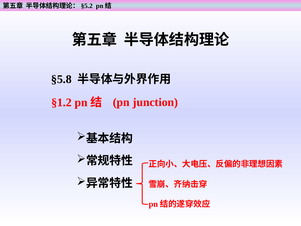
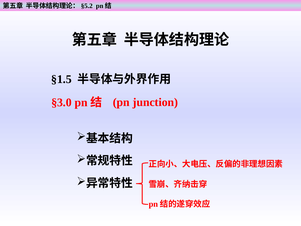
§5.8: §5.8 -> §1.5 (61, 79)
§1.2: §1.2 -> §3.0 (61, 102)
